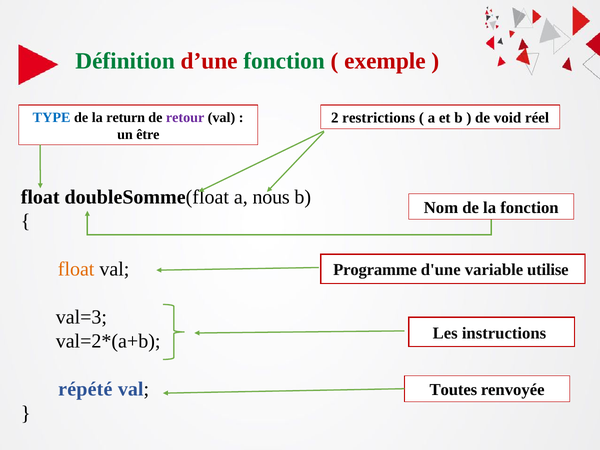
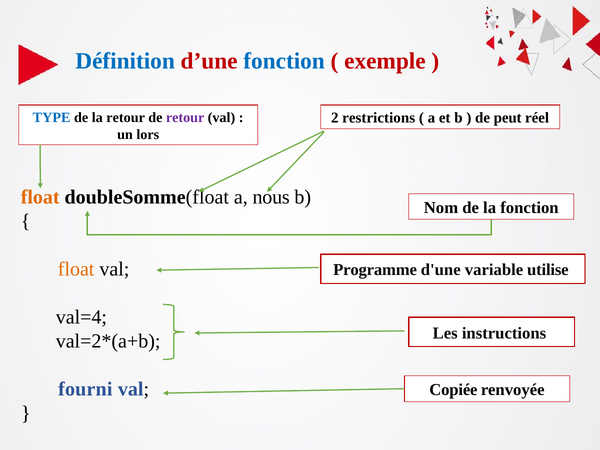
Définition colour: green -> blue (125, 61)
fonction colour: green -> blue (284, 61)
la return: return -> retour (126, 117)
void: void -> peut (508, 118)
être: être -> lors (148, 134)
float colour: black -> orange (40, 197)
val=3: val=3 -> val=4 (81, 317)
répété: répété -> fourni (85, 389)
Toutes: Toutes -> Copiée (453, 390)
